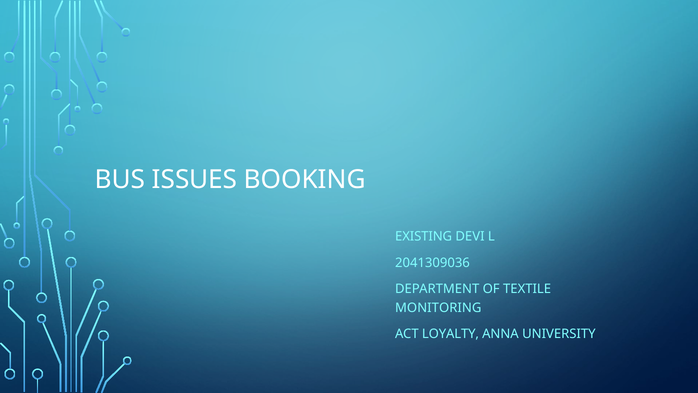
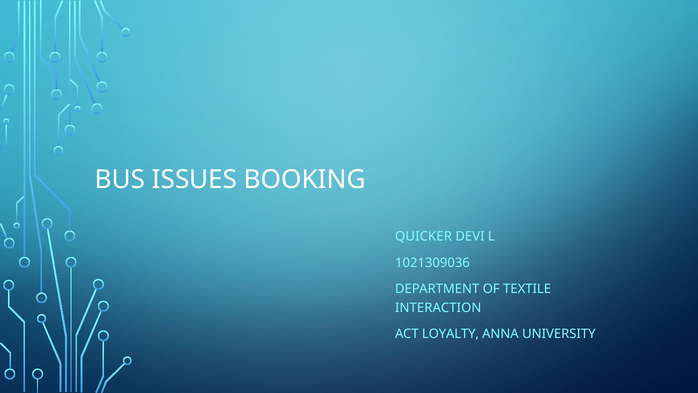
EXISTING: EXISTING -> QUICKER (423, 236)
2041309036: 2041309036 -> 1021309036 (432, 263)
MONITORING: MONITORING -> INTERACTION (438, 307)
